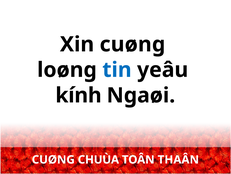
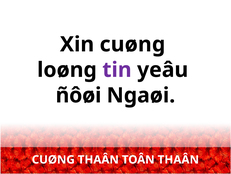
tin colour: blue -> purple (117, 70)
kính: kính -> ñôøi (78, 95)
CUØNG CHUÙA: CHUÙA -> THAÂN (98, 159)
